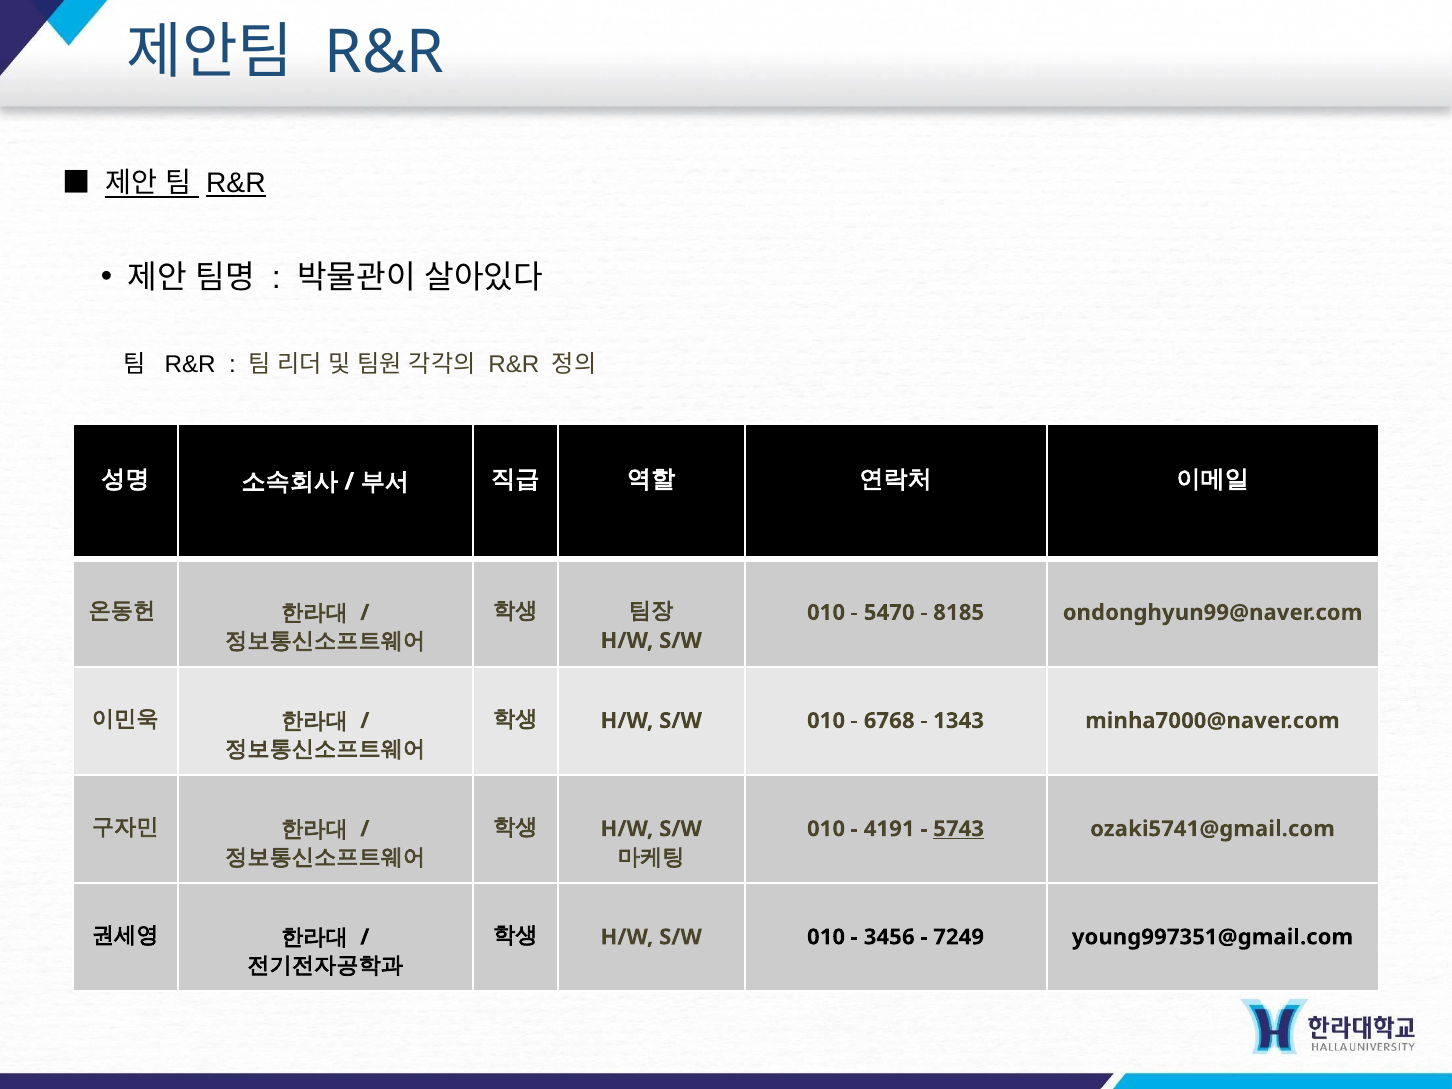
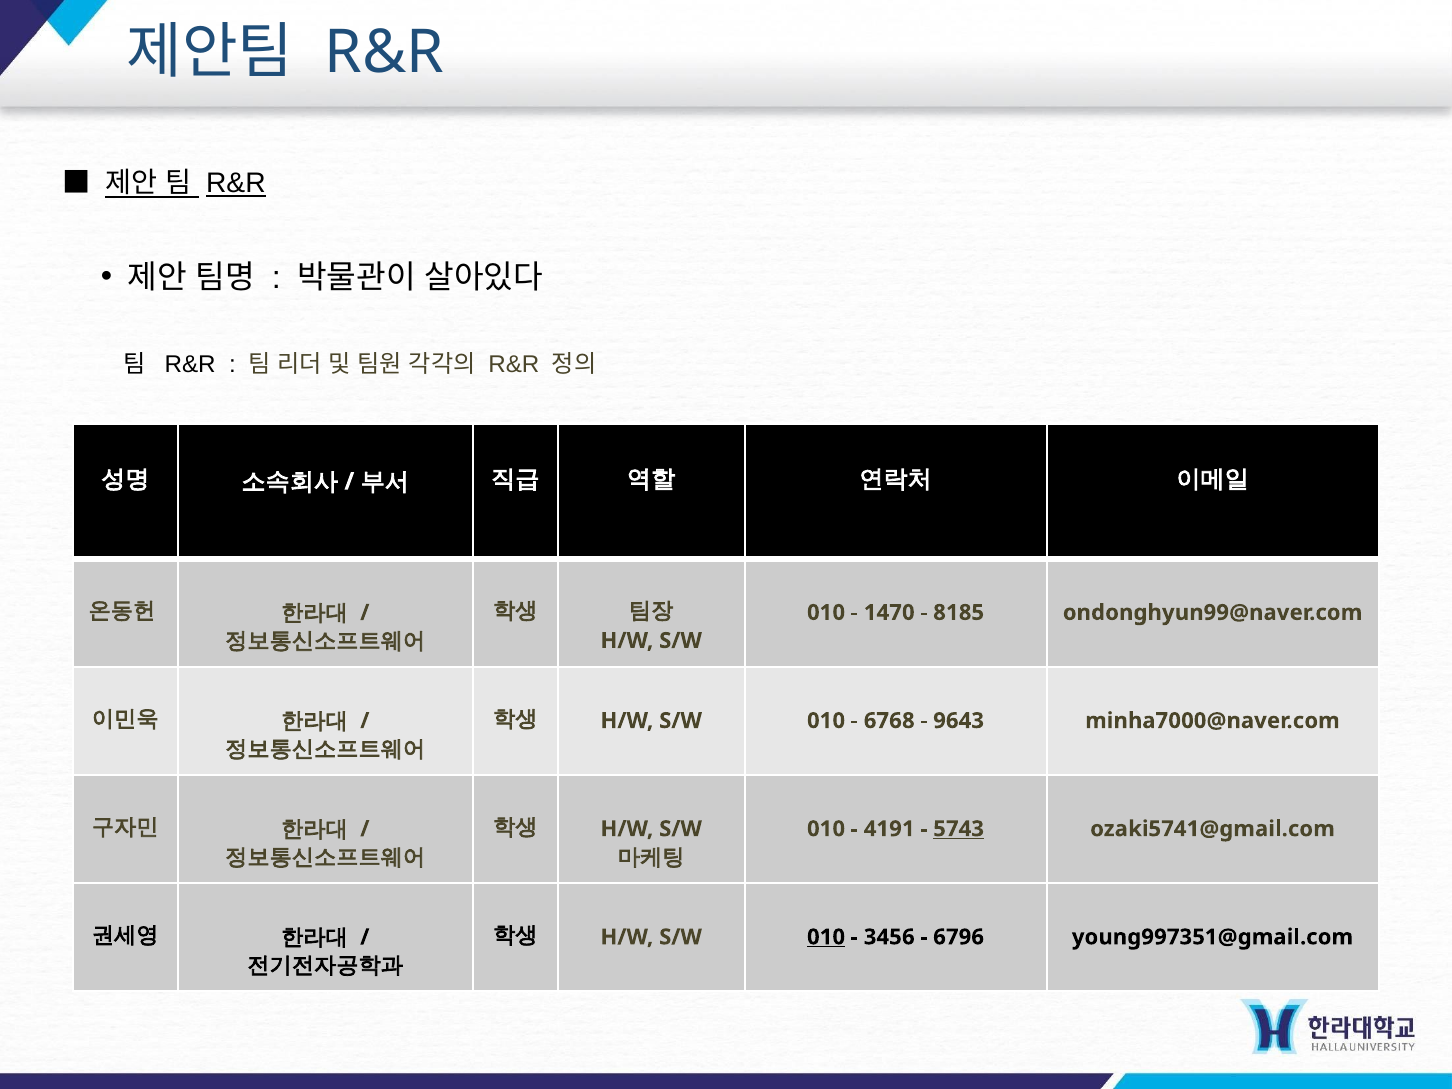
5470: 5470 -> 1470 (889, 613)
1343: 1343 -> 9643 (959, 721)
010 underline: none -> present (826, 937)
7249: 7249 -> 6796 (959, 937)
